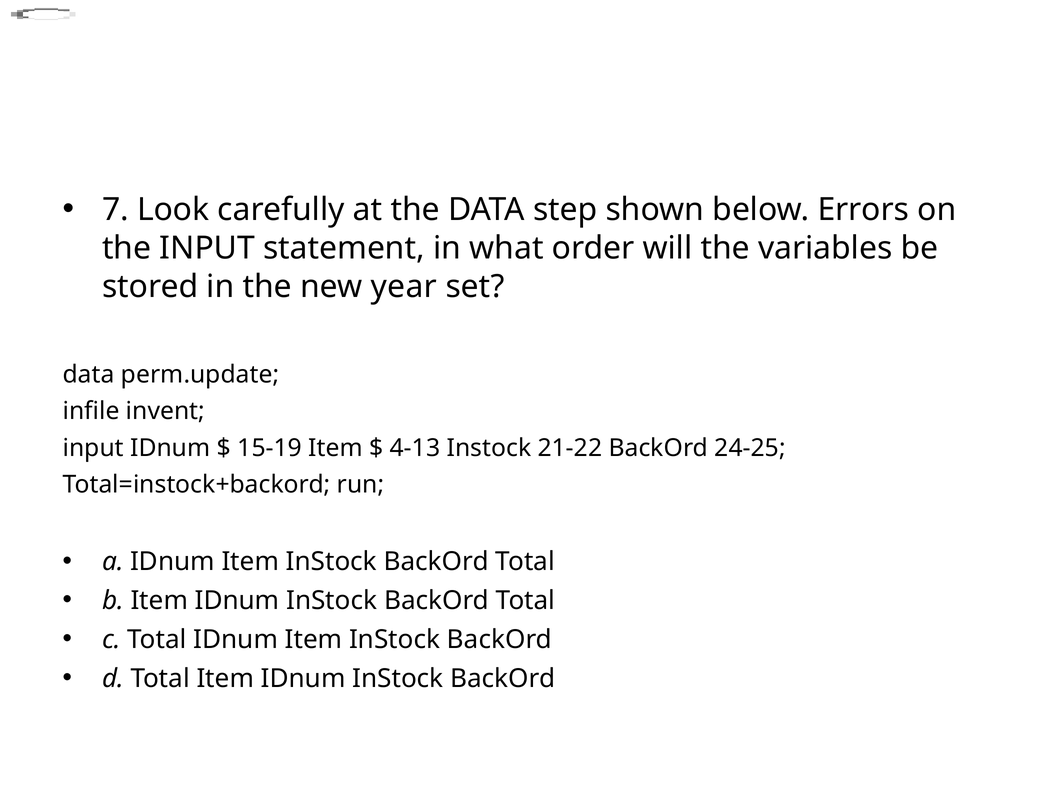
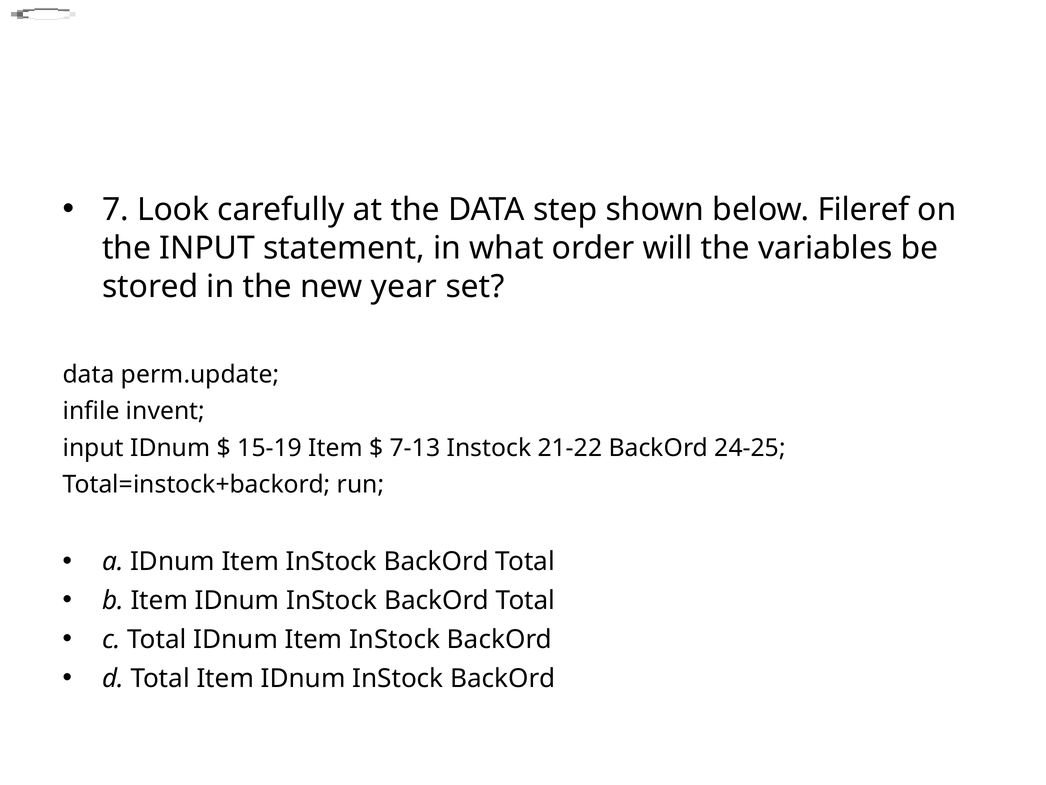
Errors: Errors -> Fileref (863, 210)
4-13: 4-13 -> 7-13 (415, 448)
